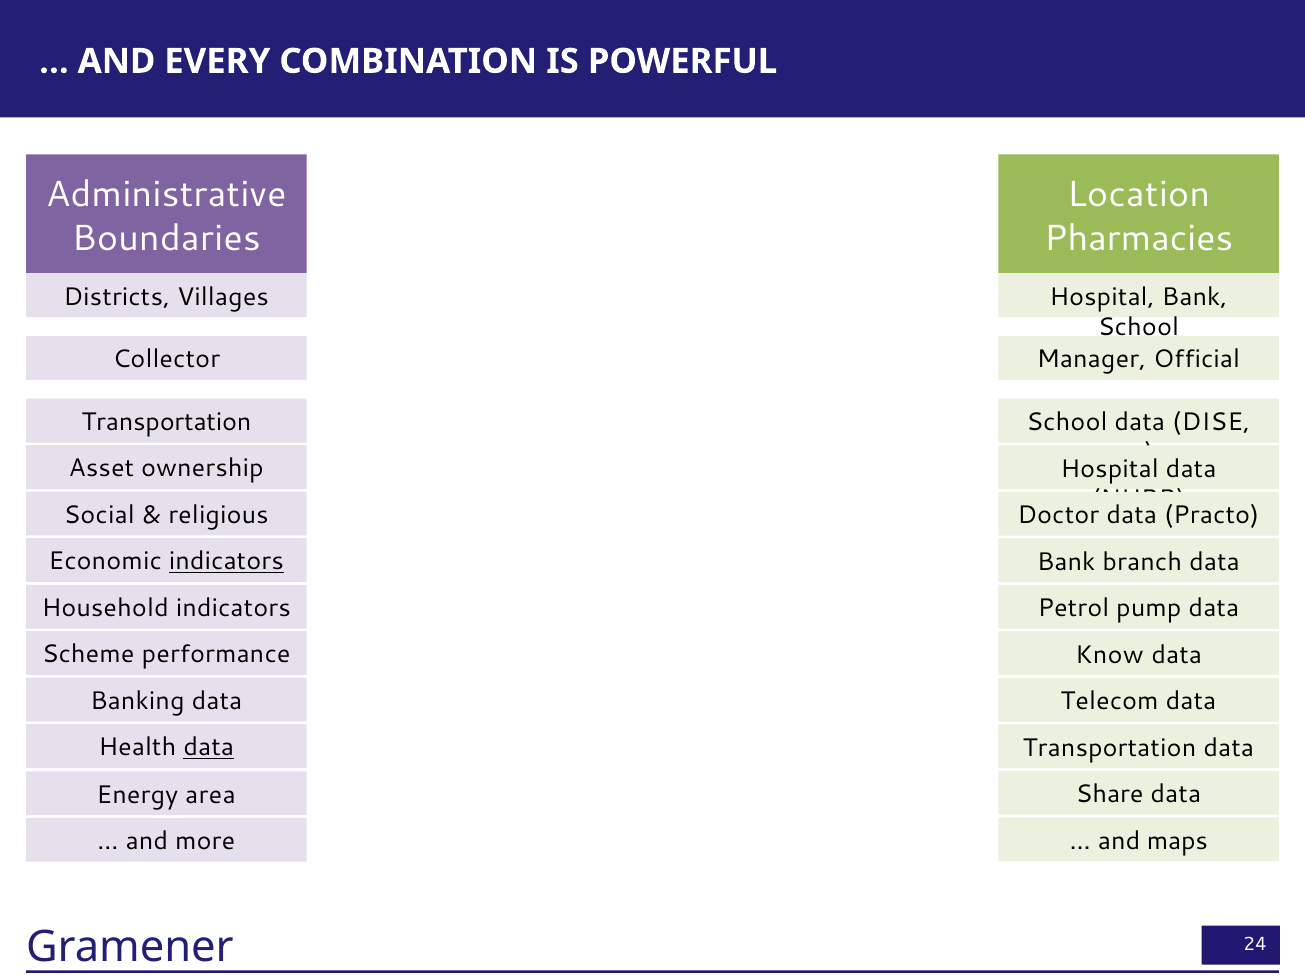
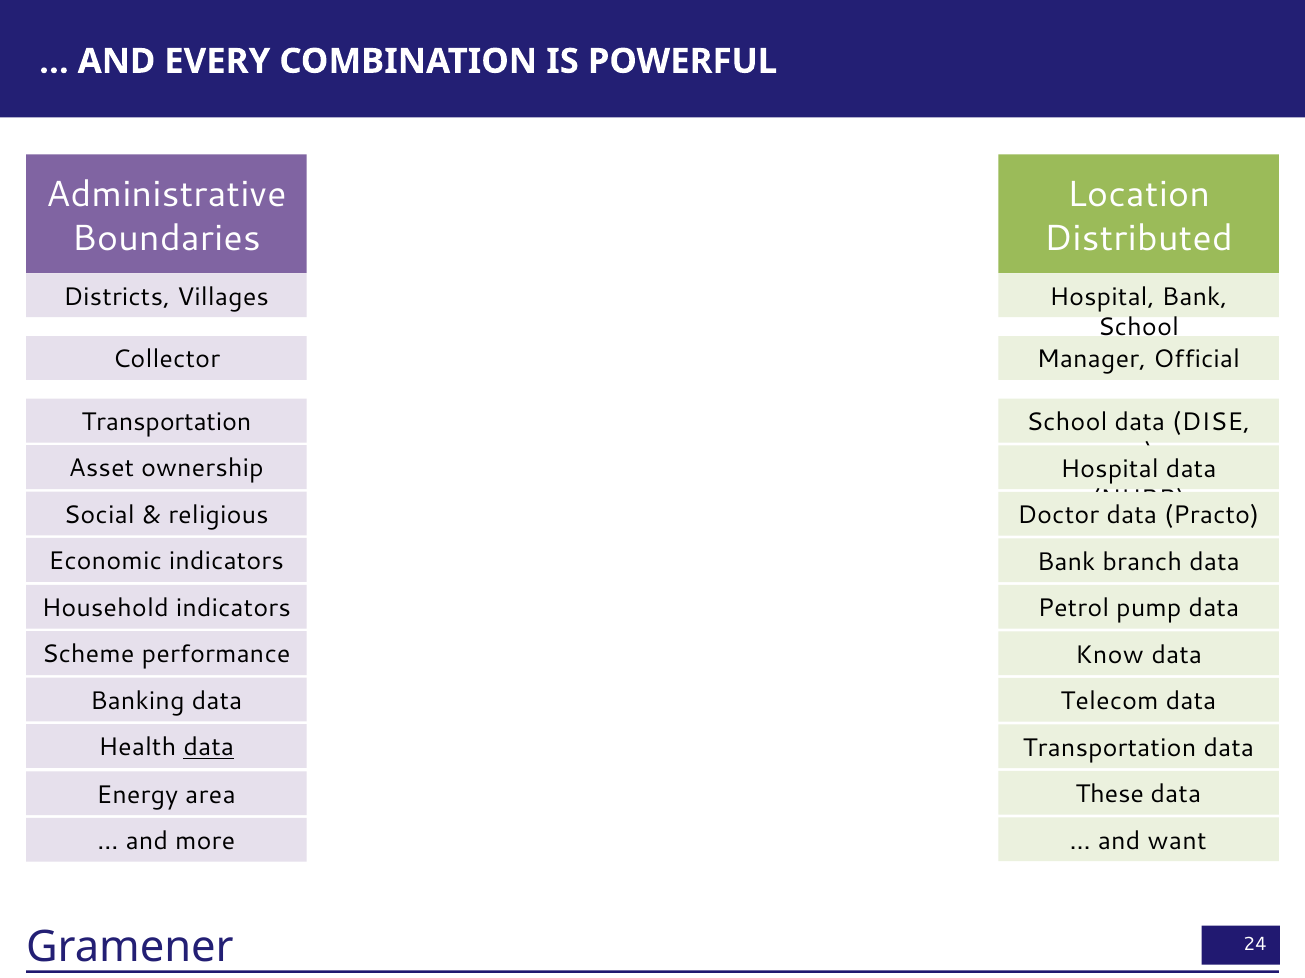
Pharmacies: Pharmacies -> Distributed (1138, 238)
indicators underline: present -> none (226, 562)
Share: Share -> These (1110, 795)
maps: maps -> want (1177, 841)
